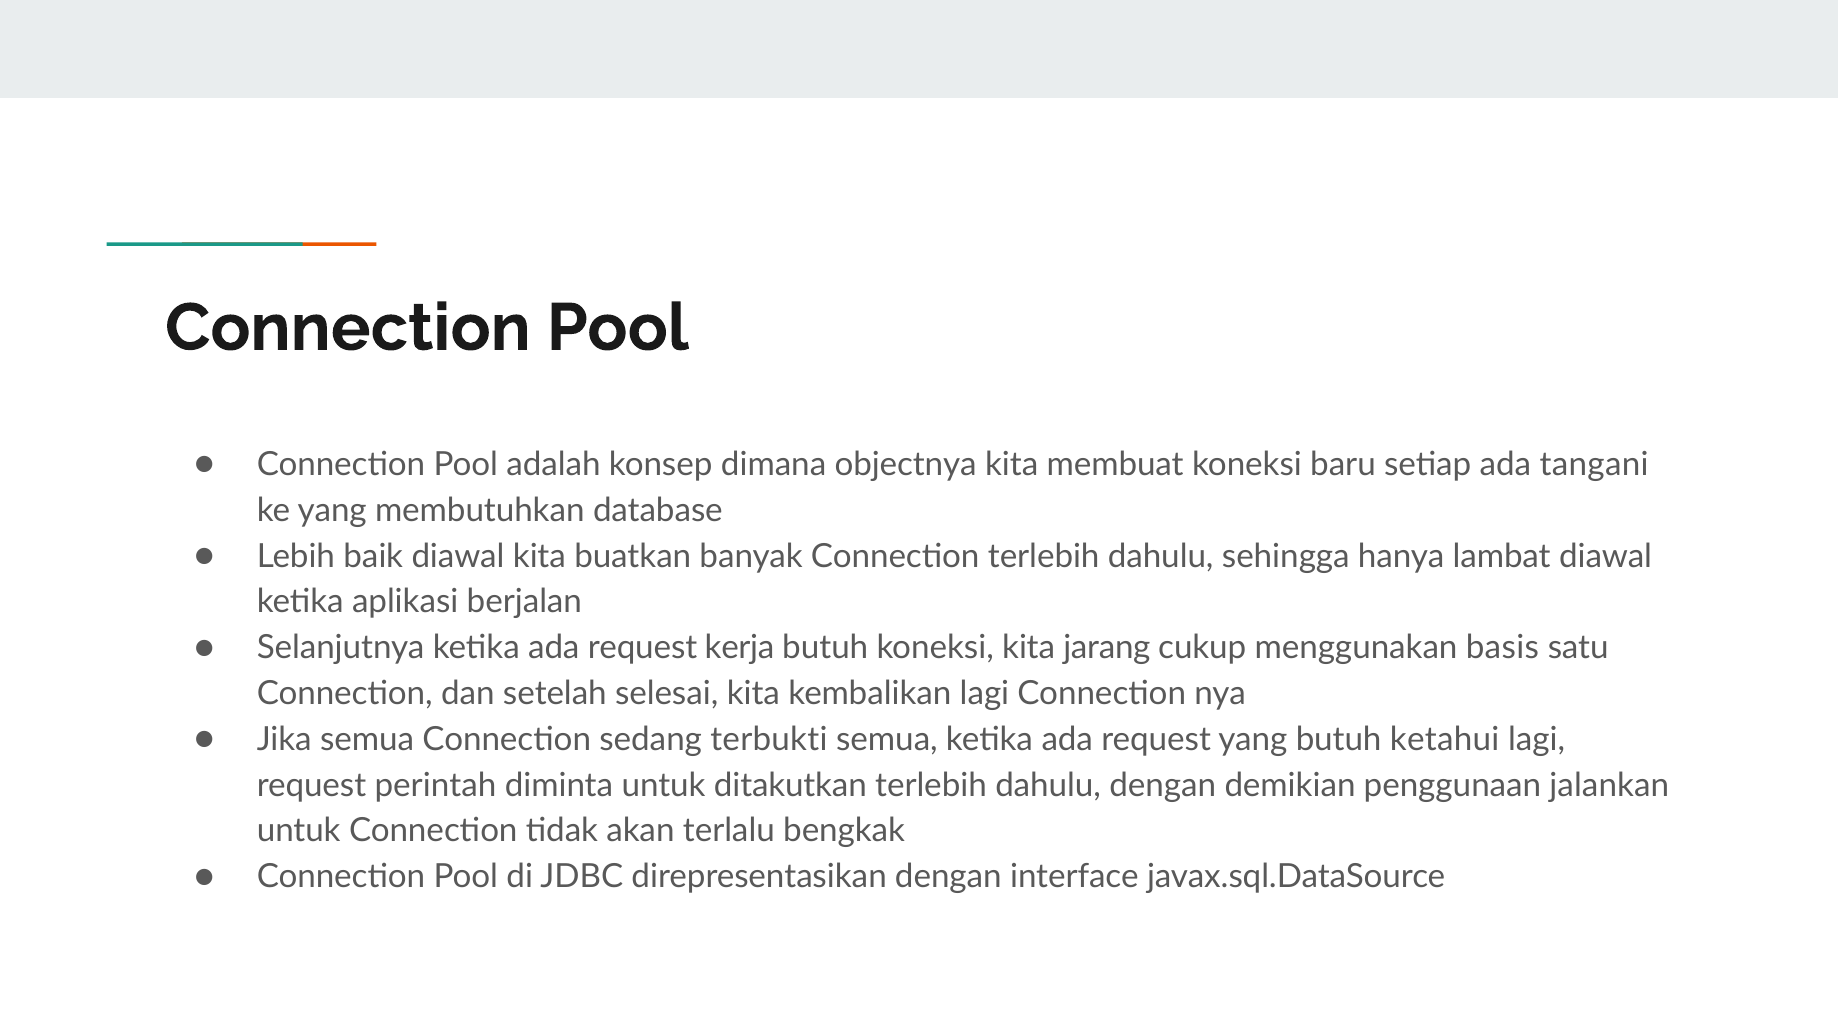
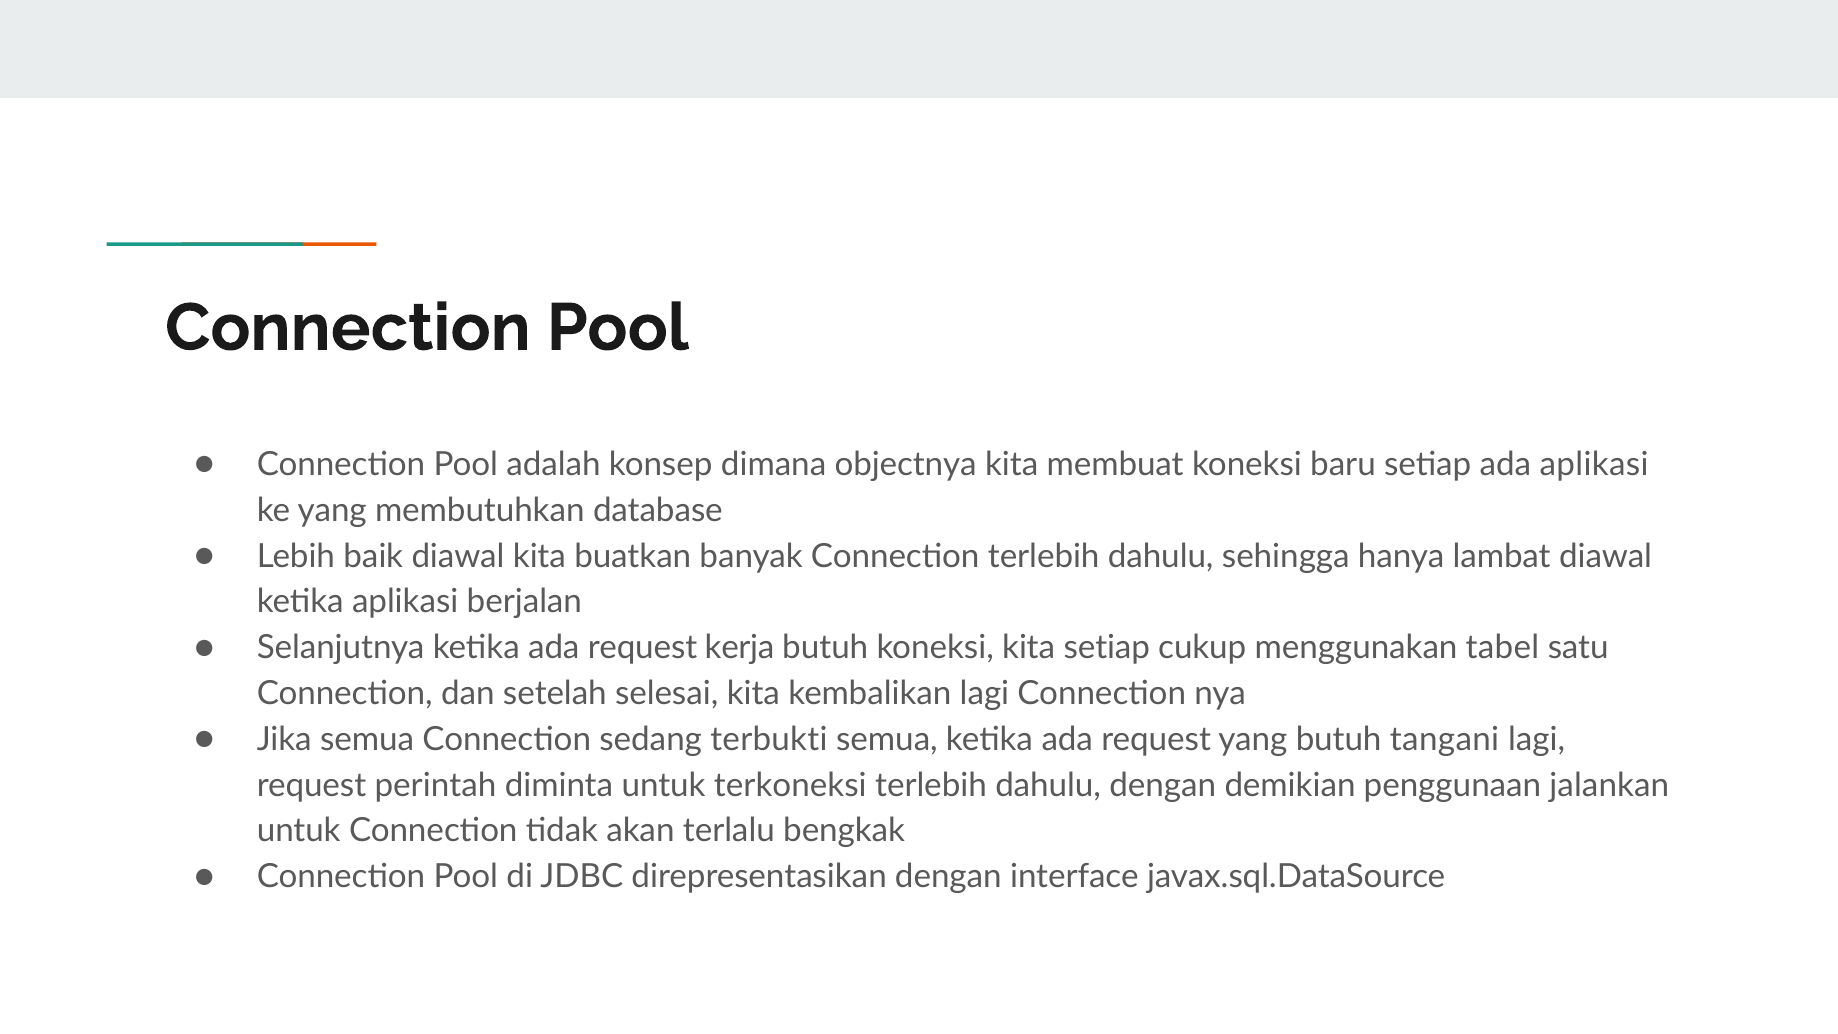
ada tangani: tangani -> aplikasi (1594, 464)
kita jarang: jarang -> setiap (1107, 648)
basis: basis -> tabel (1502, 648)
ketahui: ketahui -> tangani (1445, 739)
ditakutkan: ditakutkan -> terkoneksi (790, 785)
